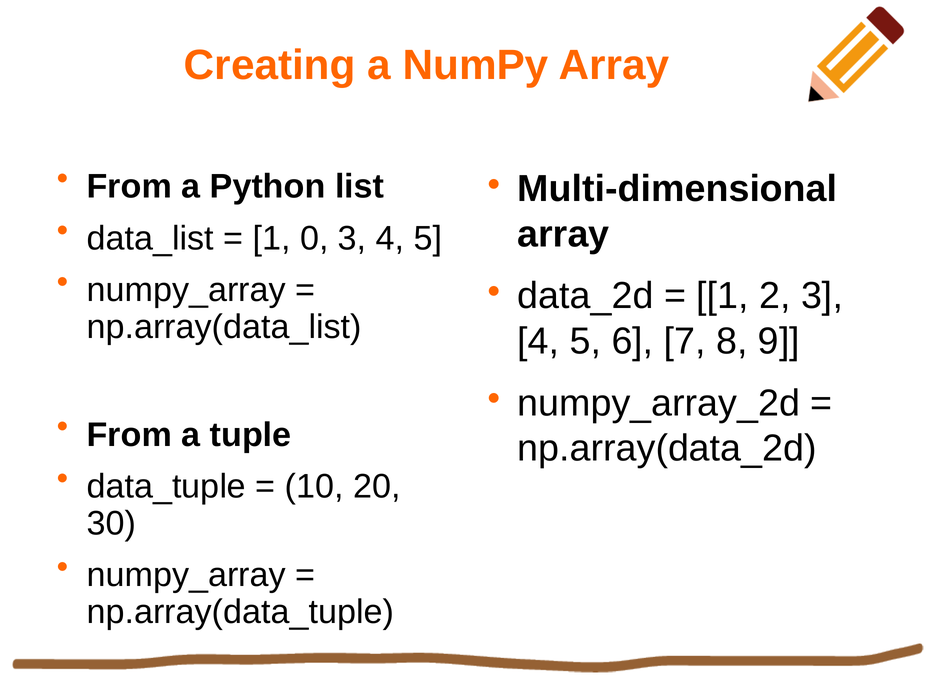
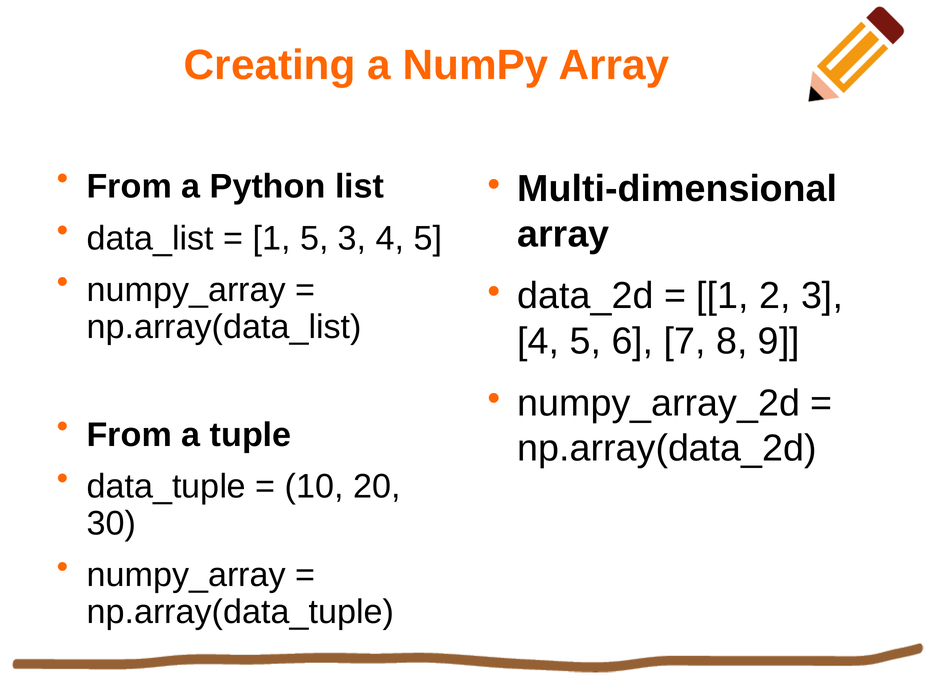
1 0: 0 -> 5 (314, 239)
